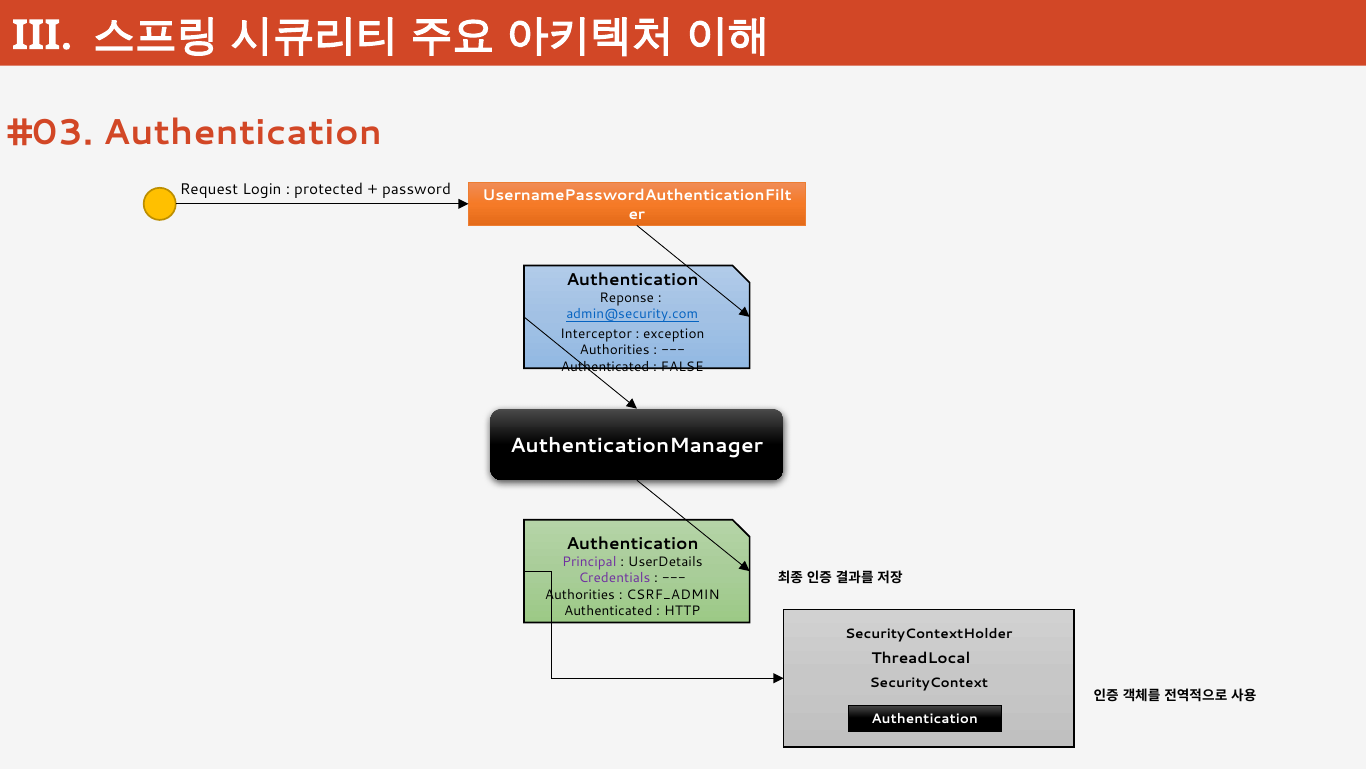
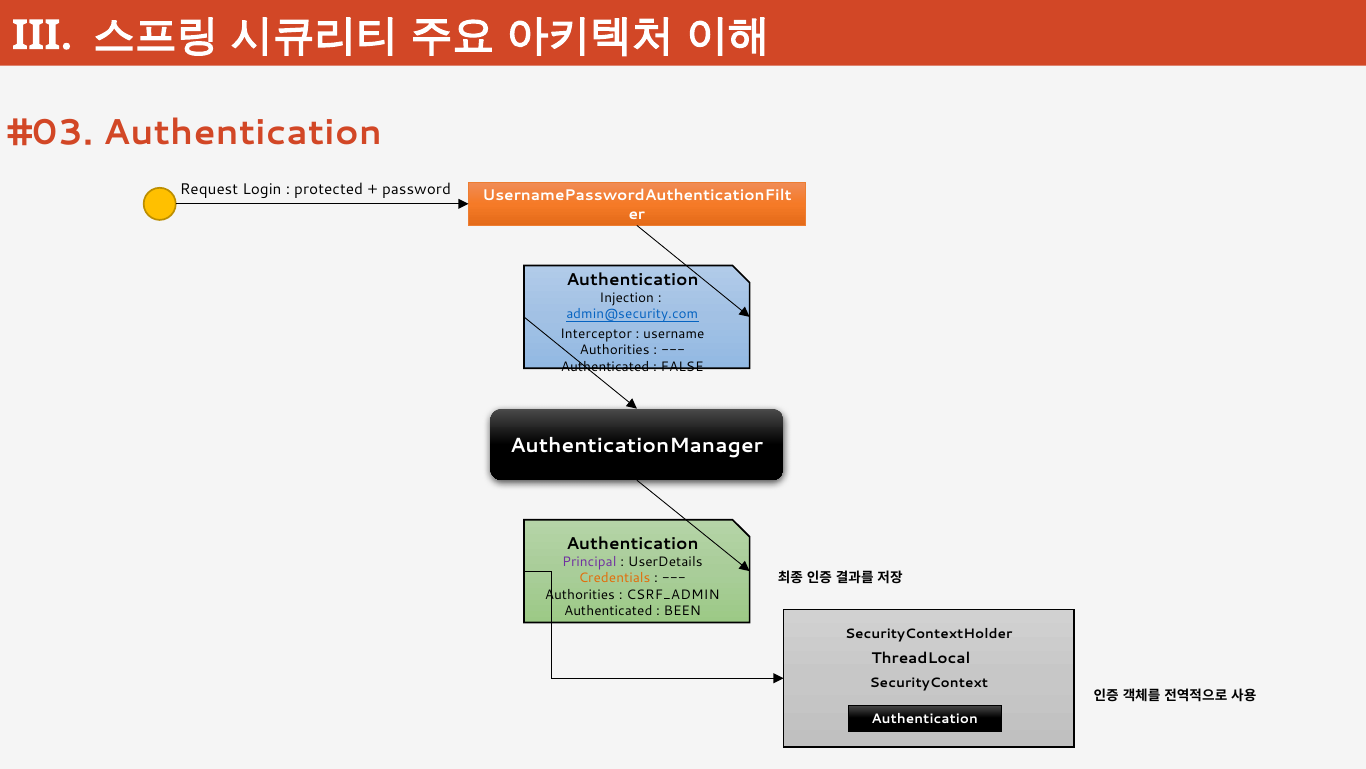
Reponse: Reponse -> Injection (627, 298)
exception: exception -> username (674, 334)
Credentials colour: purple -> orange (615, 578)
HTTP: HTTP -> BEEN (682, 611)
